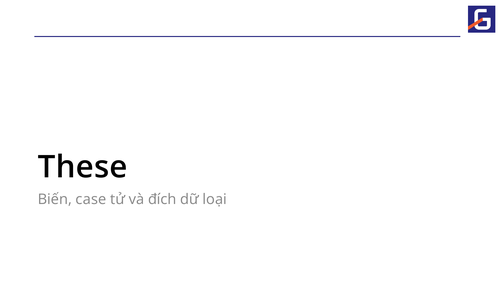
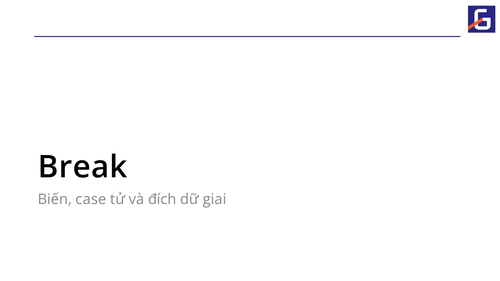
These: These -> Break (83, 167)
loại: loại -> giai (215, 200)
